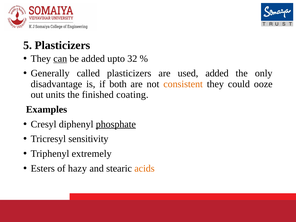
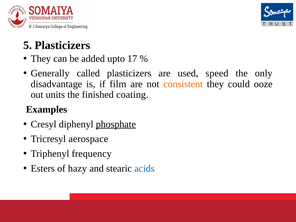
can underline: present -> none (60, 59)
32: 32 -> 17 (132, 59)
used added: added -> speed (217, 73)
both: both -> film (118, 84)
sensitivity: sensitivity -> aerospace (88, 139)
extremely: extremely -> frequency (92, 154)
acids colour: orange -> blue (144, 168)
